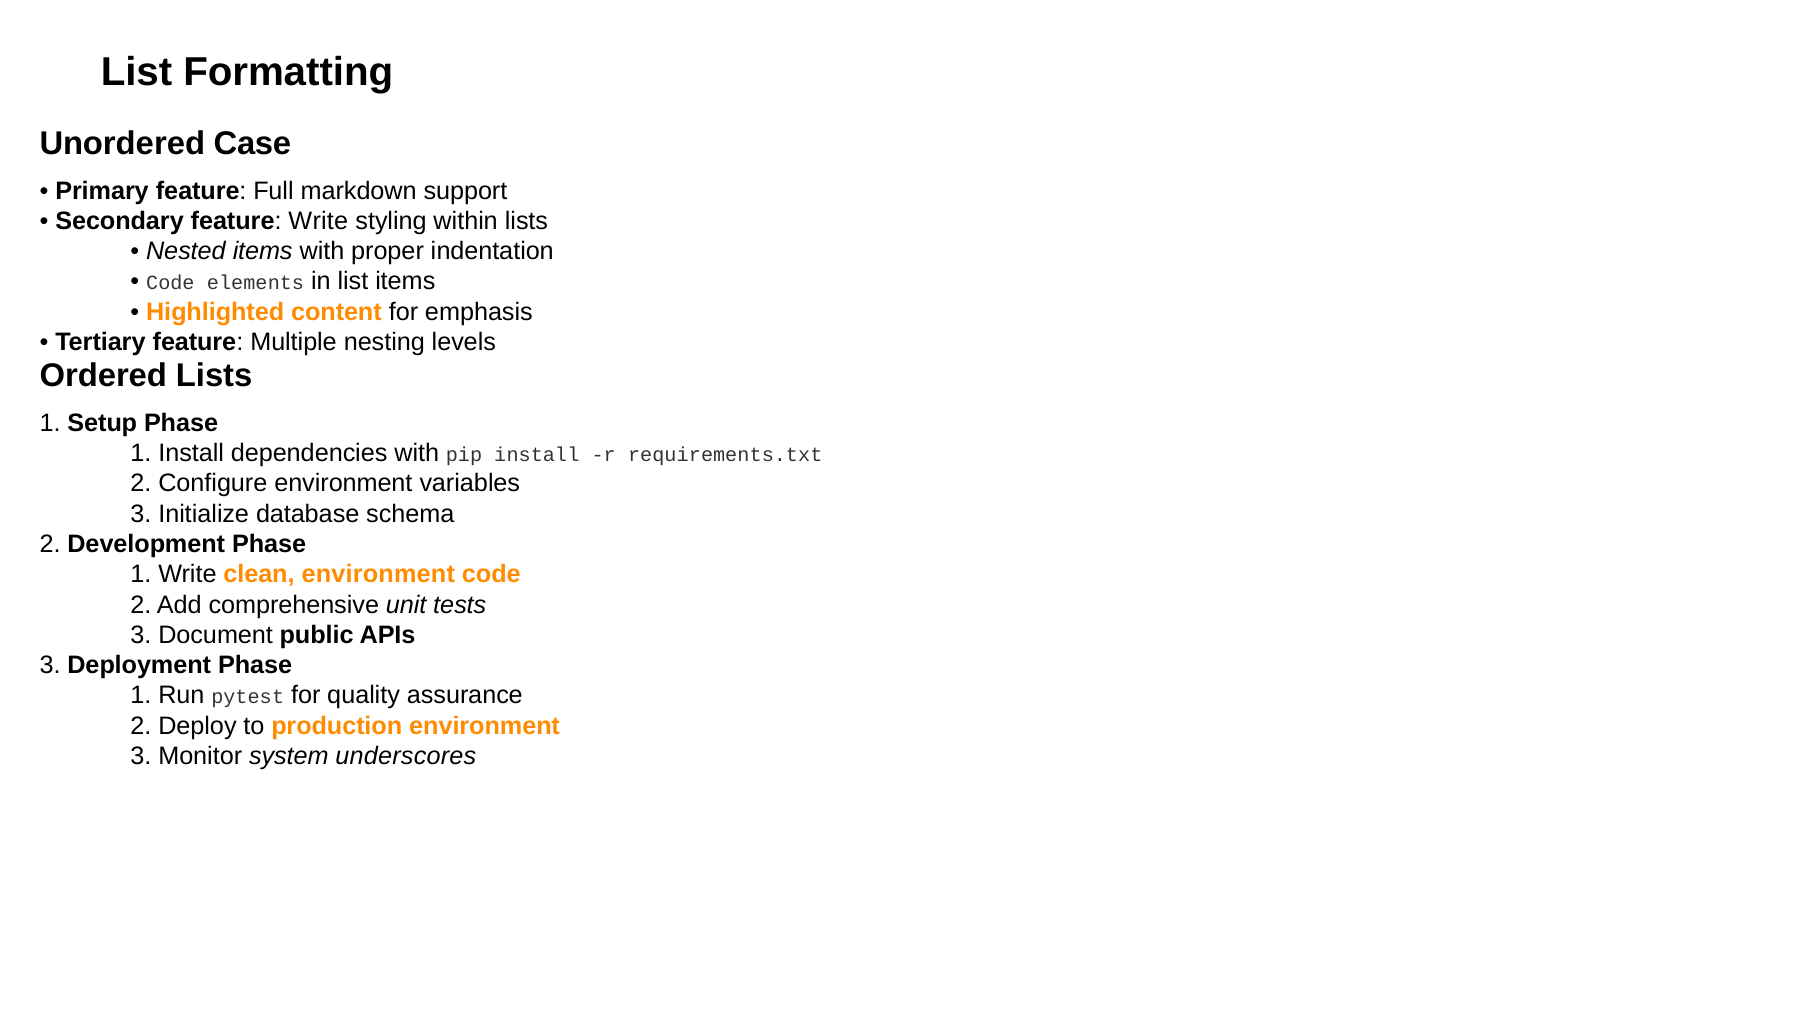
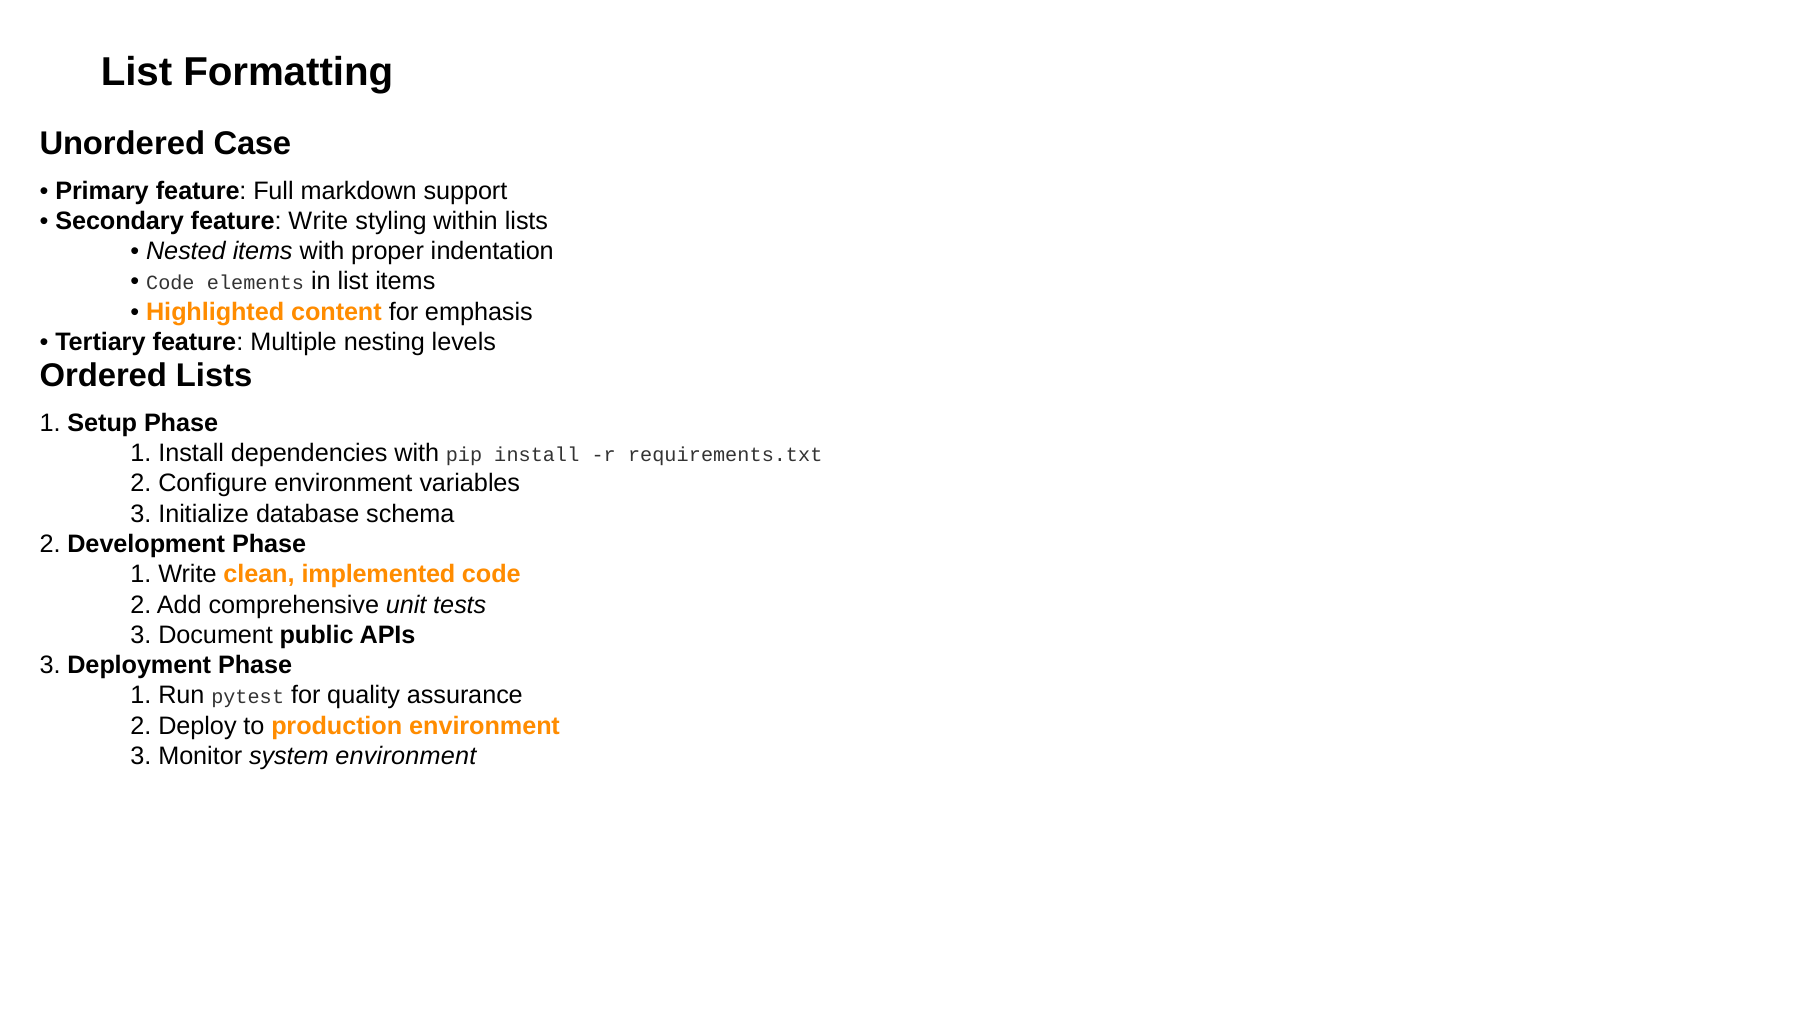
clean environment: environment -> implemented (378, 575)
system underscores: underscores -> environment (406, 757)
